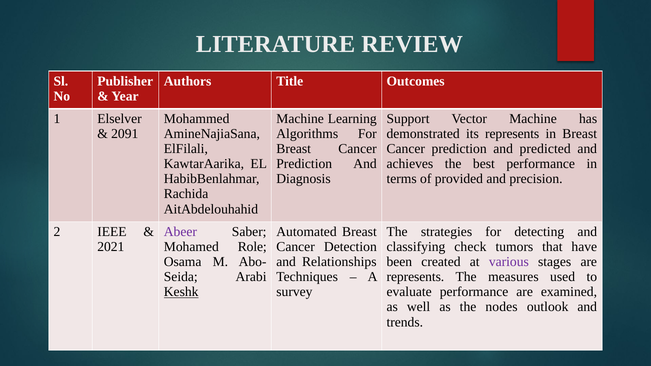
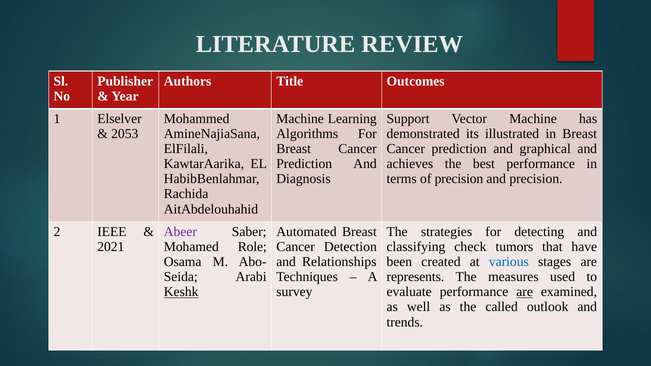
2091: 2091 -> 2053 (125, 134)
its represents: represents -> illustrated (512, 134)
predicted: predicted -> graphical (545, 149)
of provided: provided -> precision (459, 179)
various colour: purple -> blue (509, 262)
are underline: none -> present (525, 292)
nodes: nodes -> called (502, 307)
